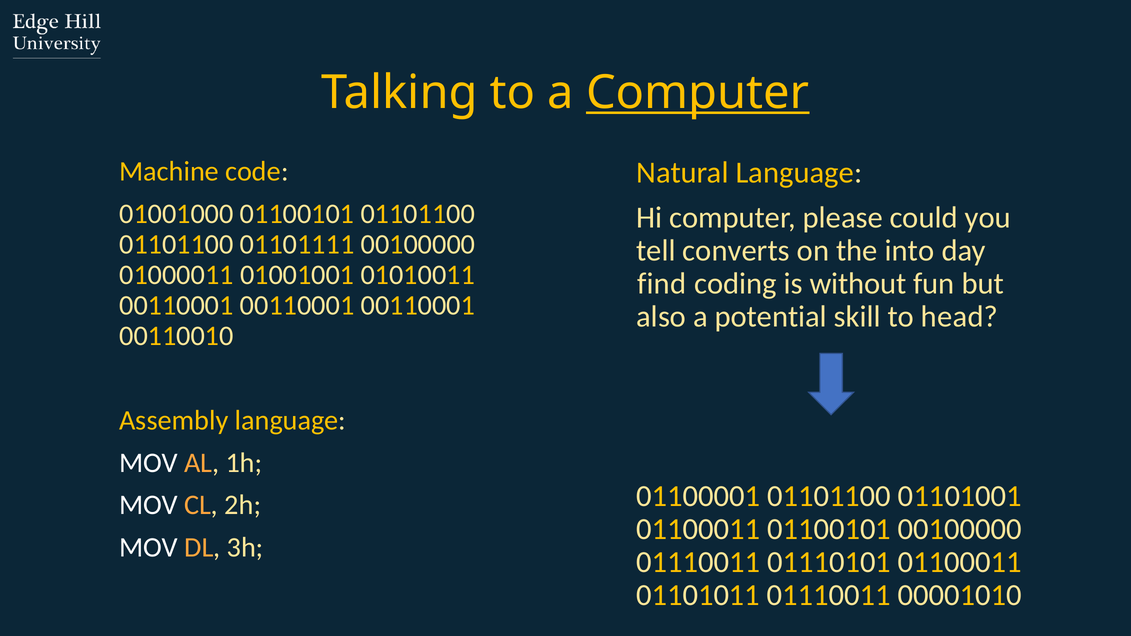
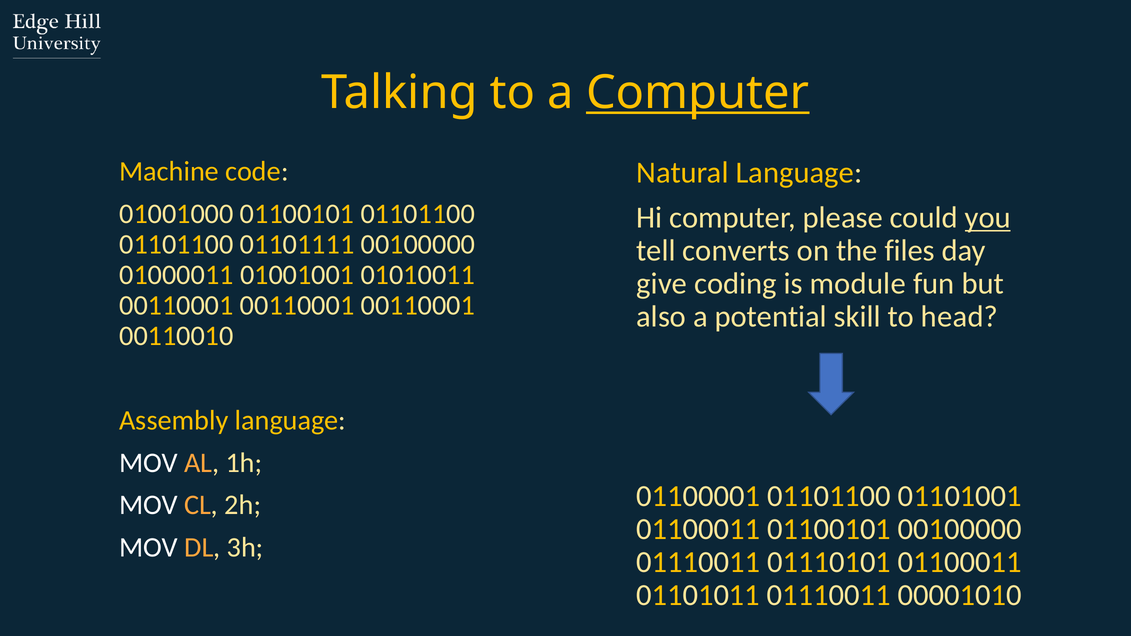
you underline: none -> present (988, 218)
into: into -> files (910, 251)
find: find -> give (662, 284)
without: without -> module (858, 284)
